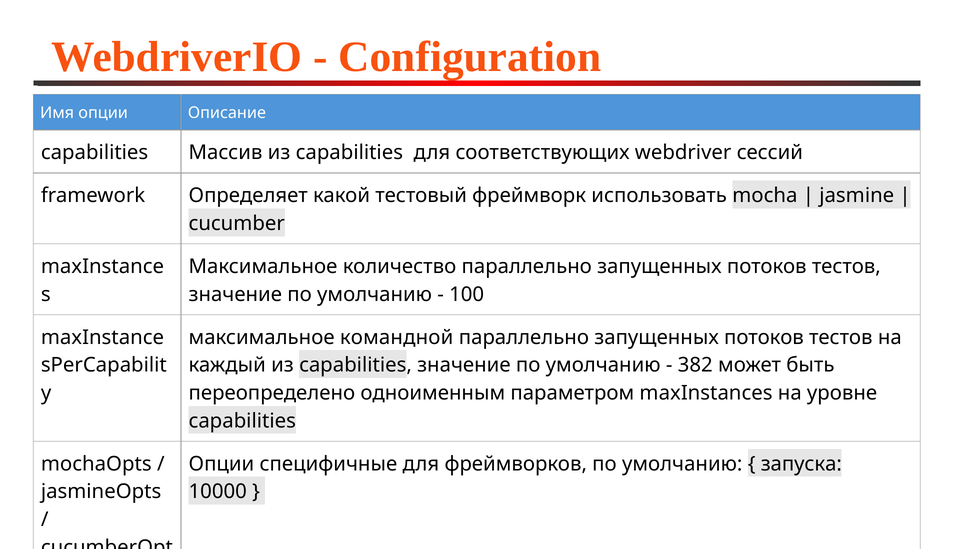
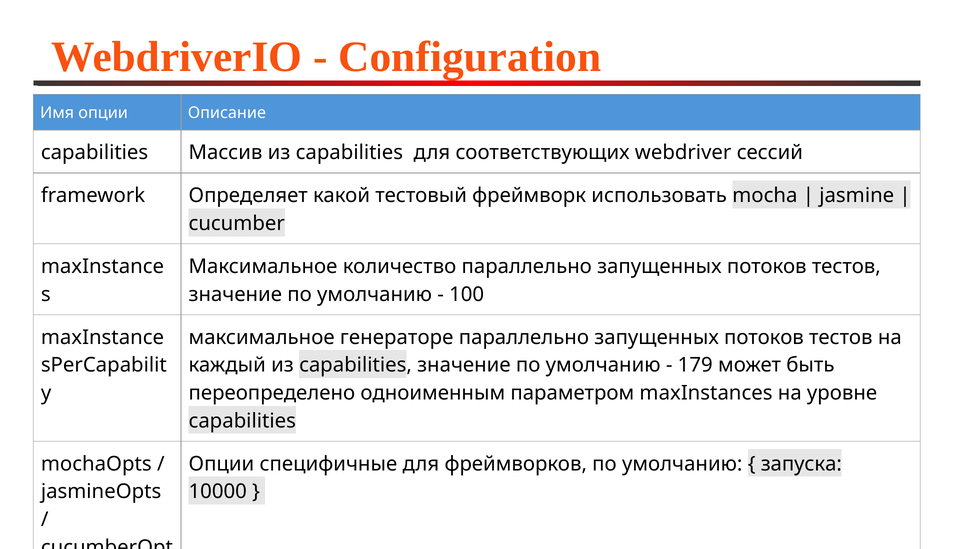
командной: командной -> генераторе (397, 338)
382: 382 -> 179 (695, 366)
